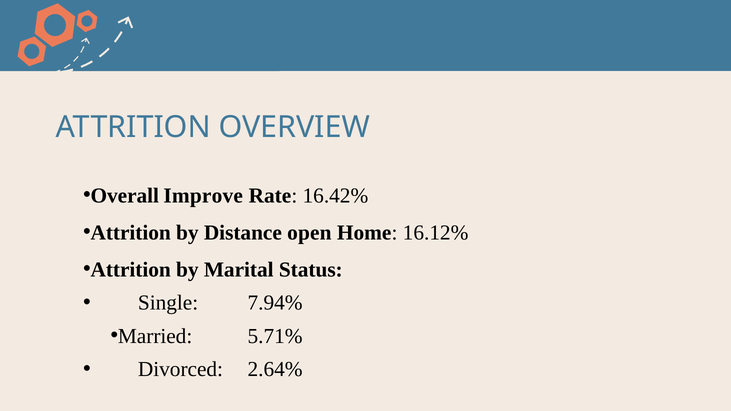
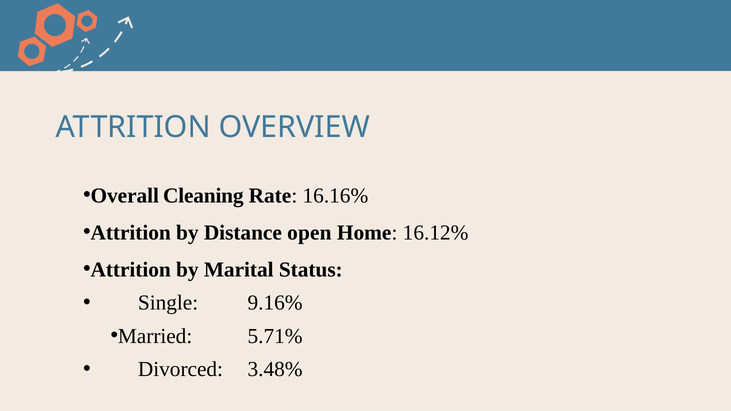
Improve: Improve -> Cleaning (203, 196)
16.42%: 16.42% -> 16.16% (335, 196)
7.94%: 7.94% -> 9.16% (275, 303)
2.64%: 2.64% -> 3.48% (275, 369)
